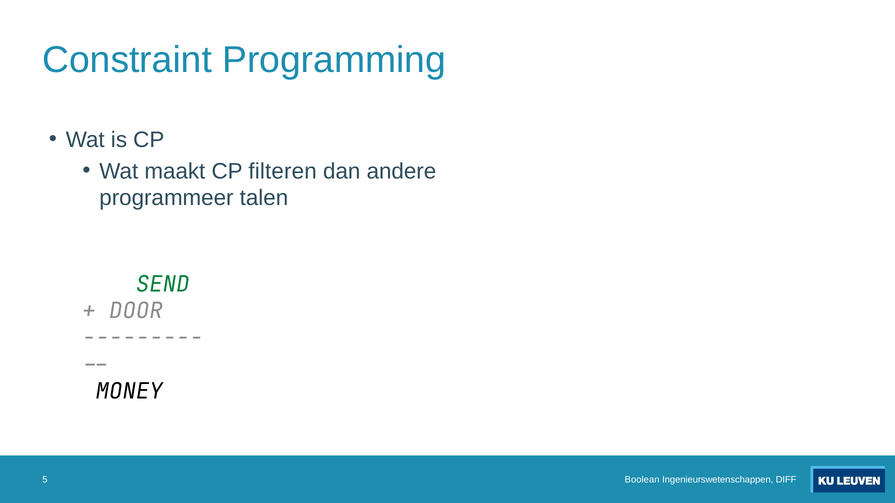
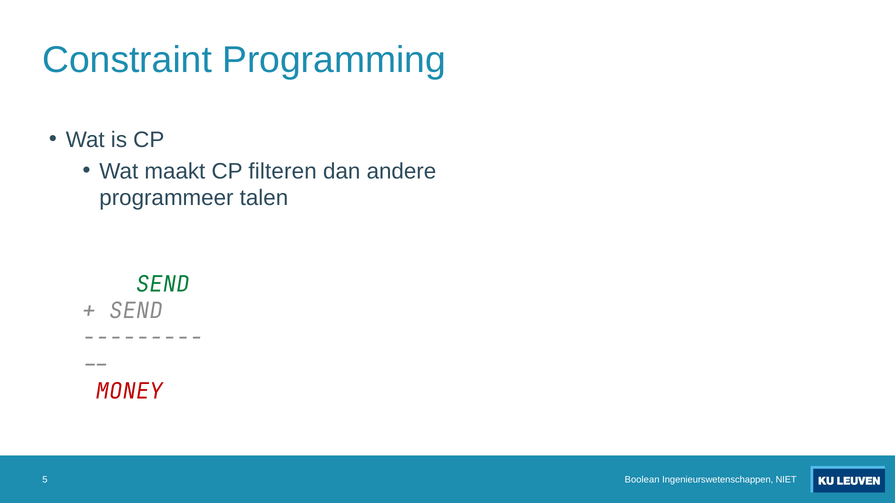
DOOR: DOOR -> SEND (136, 311)
MONEY colour: black -> red (129, 392)
DIFF: DIFF -> NIET (786, 480)
